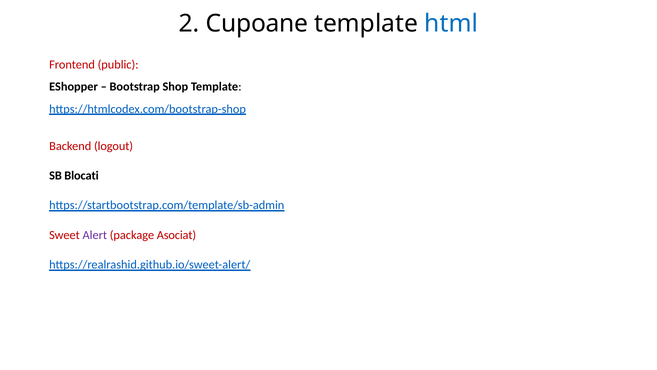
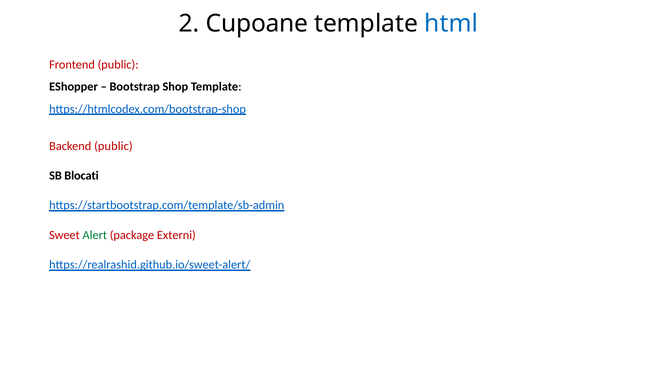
Backend logout: logout -> public (113, 146)
Alert colour: purple -> green (95, 235)
Asociat: Asociat -> Externi (176, 235)
